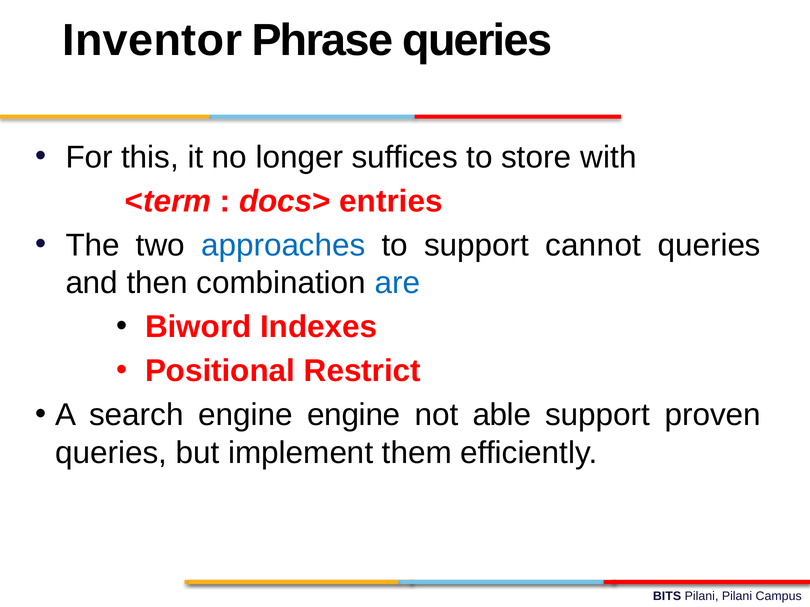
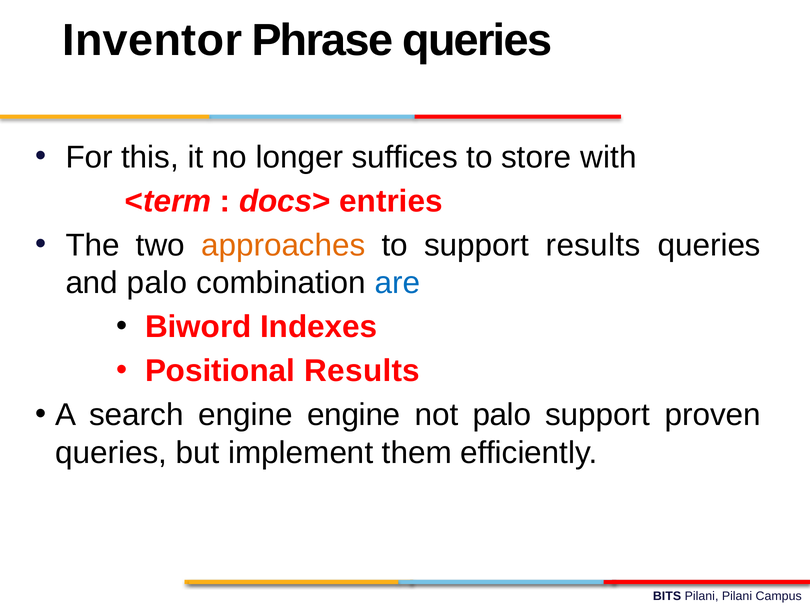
approaches colour: blue -> orange (283, 246)
support cannot: cannot -> results (593, 246)
and then: then -> palo (157, 283)
Positional Restrict: Restrict -> Results (362, 371)
not able: able -> palo (502, 415)
